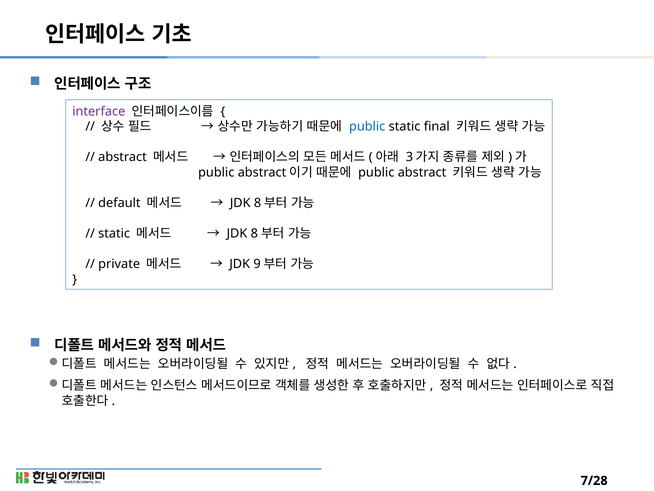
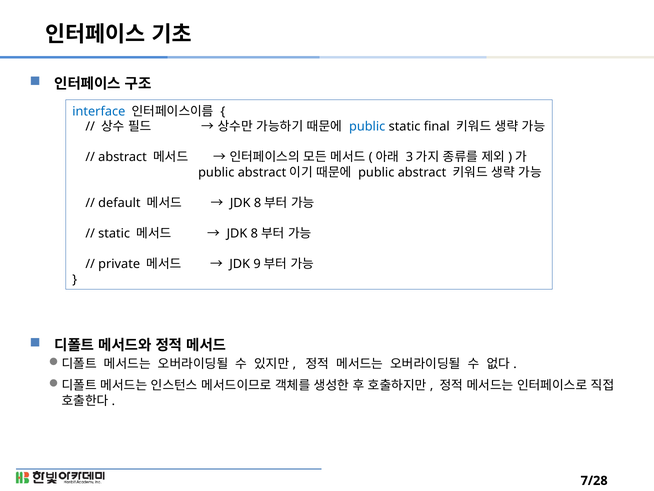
interface colour: purple -> blue (99, 111)
